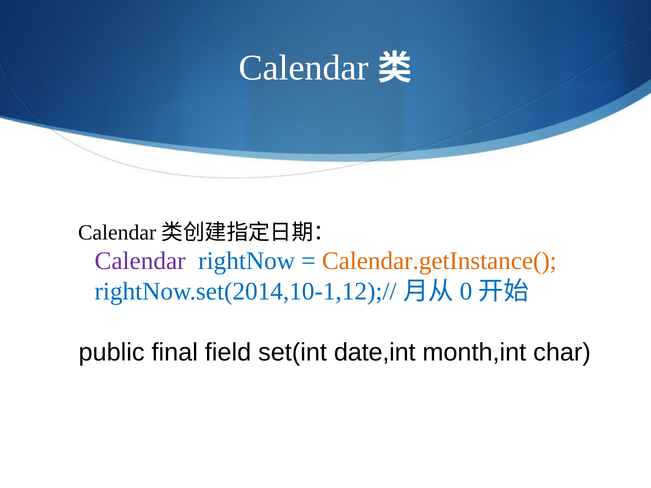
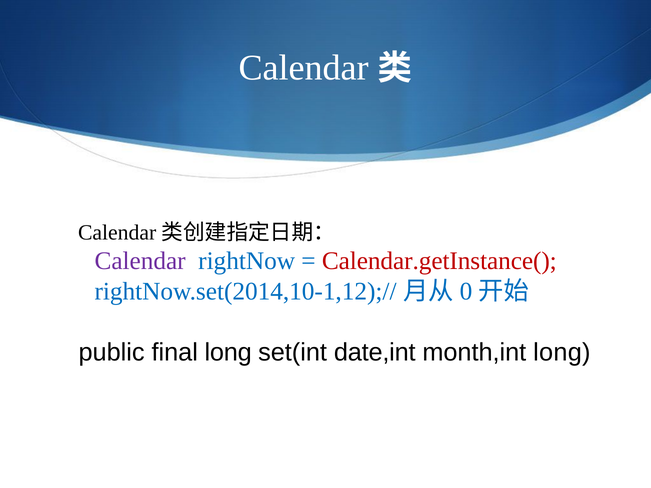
Calendar.getInstance( colour: orange -> red (439, 261)
final field: field -> long (228, 352)
month,int char: char -> long (562, 352)
